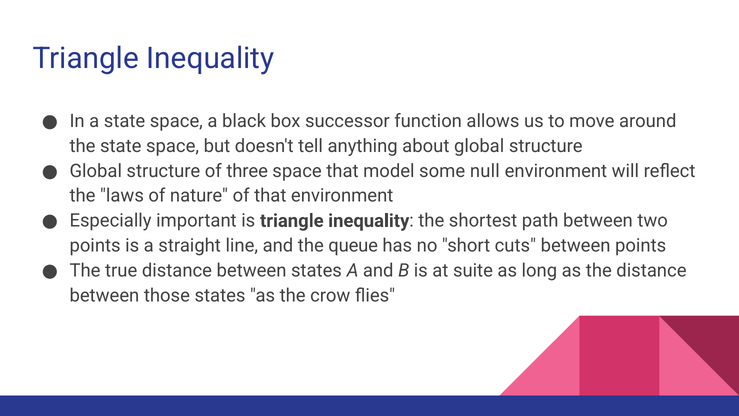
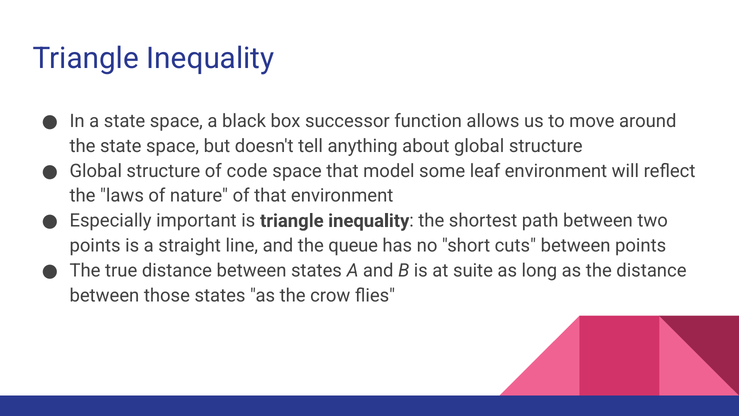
three: three -> code (247, 171)
null: null -> leaf (485, 171)
